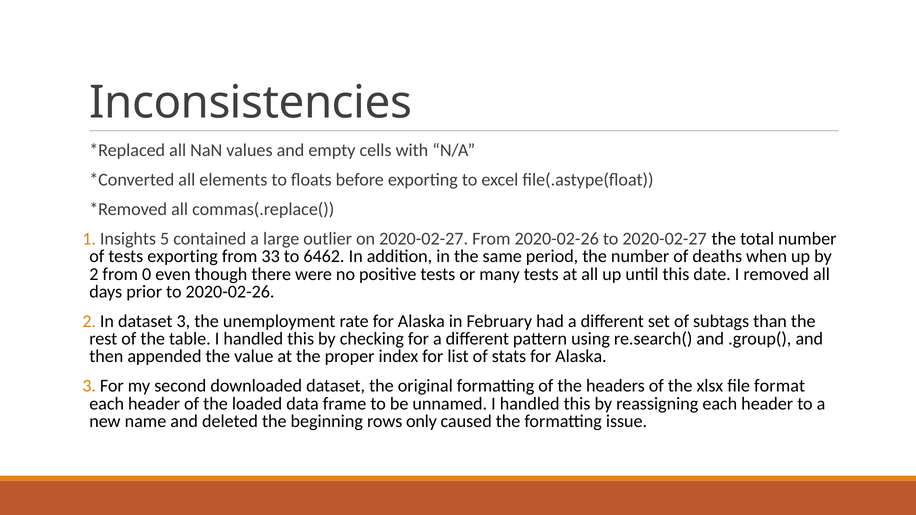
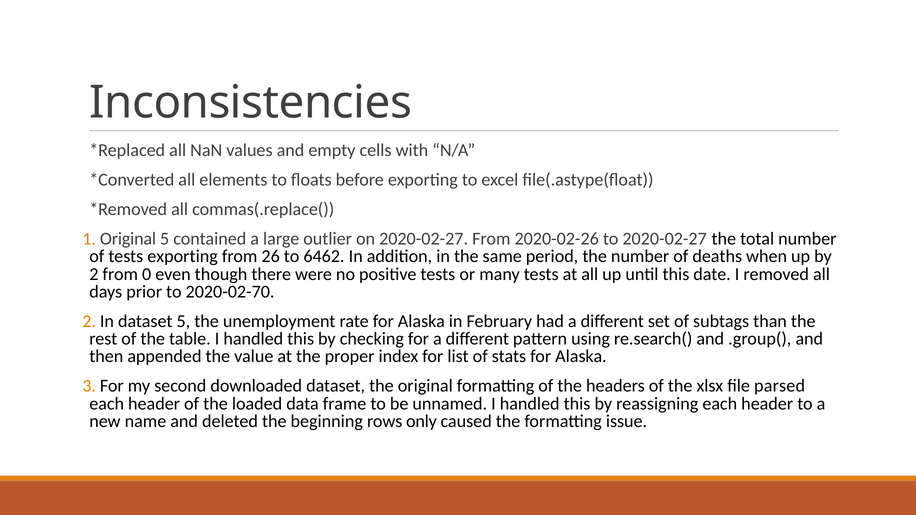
Insights: Insights -> Original (128, 239)
33: 33 -> 26 (271, 257)
to 2020-02-26: 2020-02-26 -> 2020-02-70 (230, 292)
dataset 3: 3 -> 5 (183, 321)
format: format -> parsed (780, 386)
